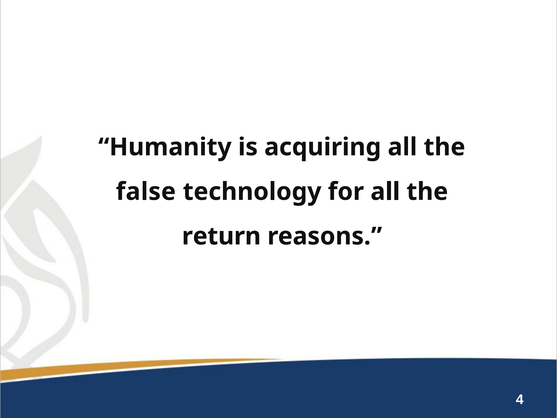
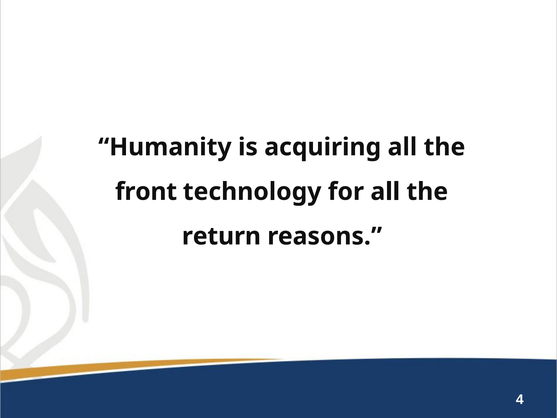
false: false -> front (146, 192)
